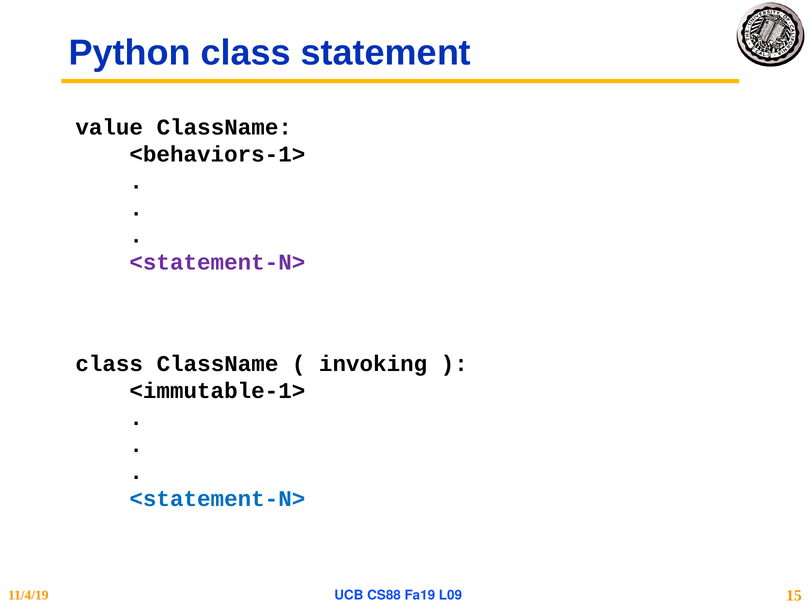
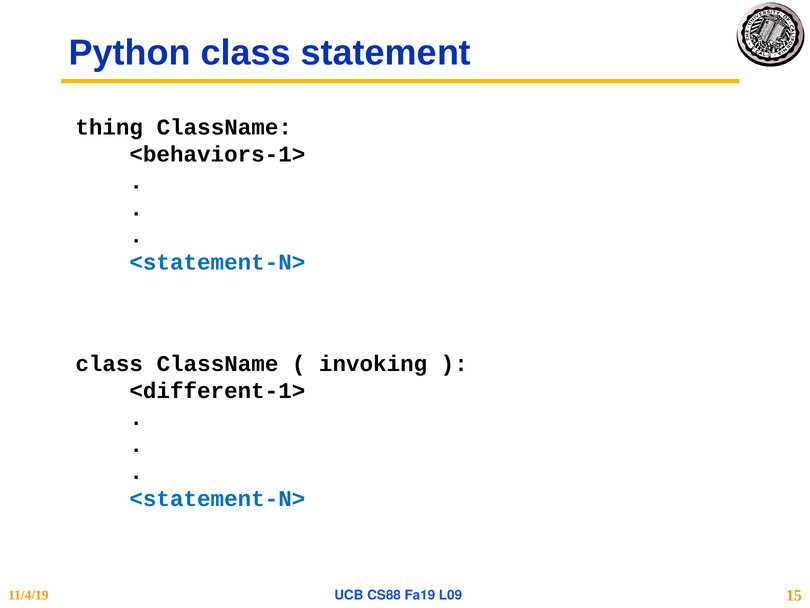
value: value -> thing (109, 127)
<statement-N> colour: purple -> blue (217, 262)
<immutable-1>: <immutable-1> -> <different-1> (217, 390)
